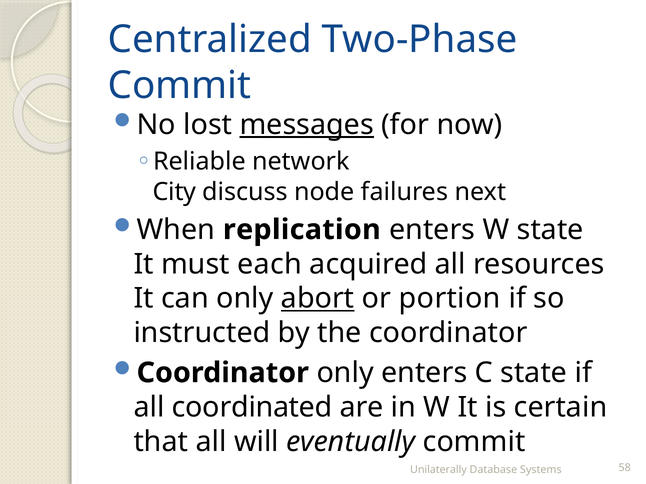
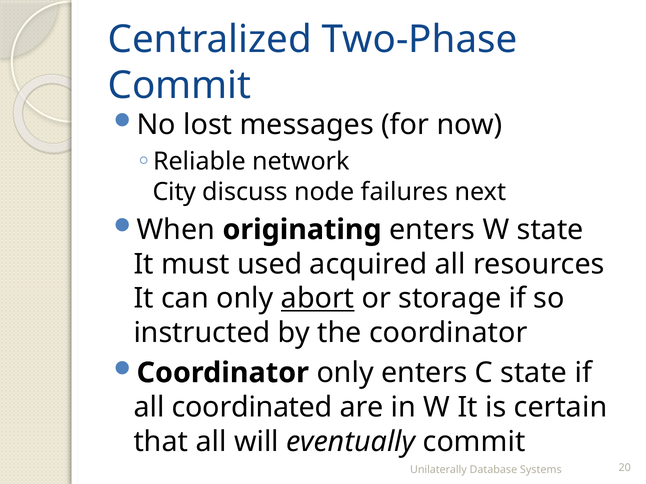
messages underline: present -> none (307, 125)
replication: replication -> originating (302, 230)
each: each -> used (270, 264)
portion: portion -> storage (450, 299)
58: 58 -> 20 (625, 468)
